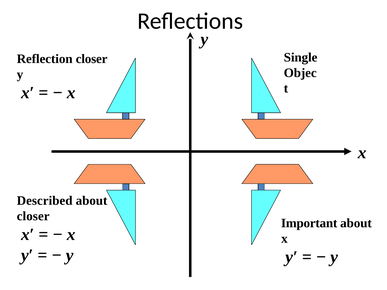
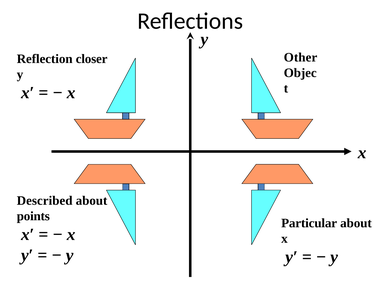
Single: Single -> Other (301, 57)
closer: closer -> points (33, 216)
Important: Important -> Particular (309, 223)
